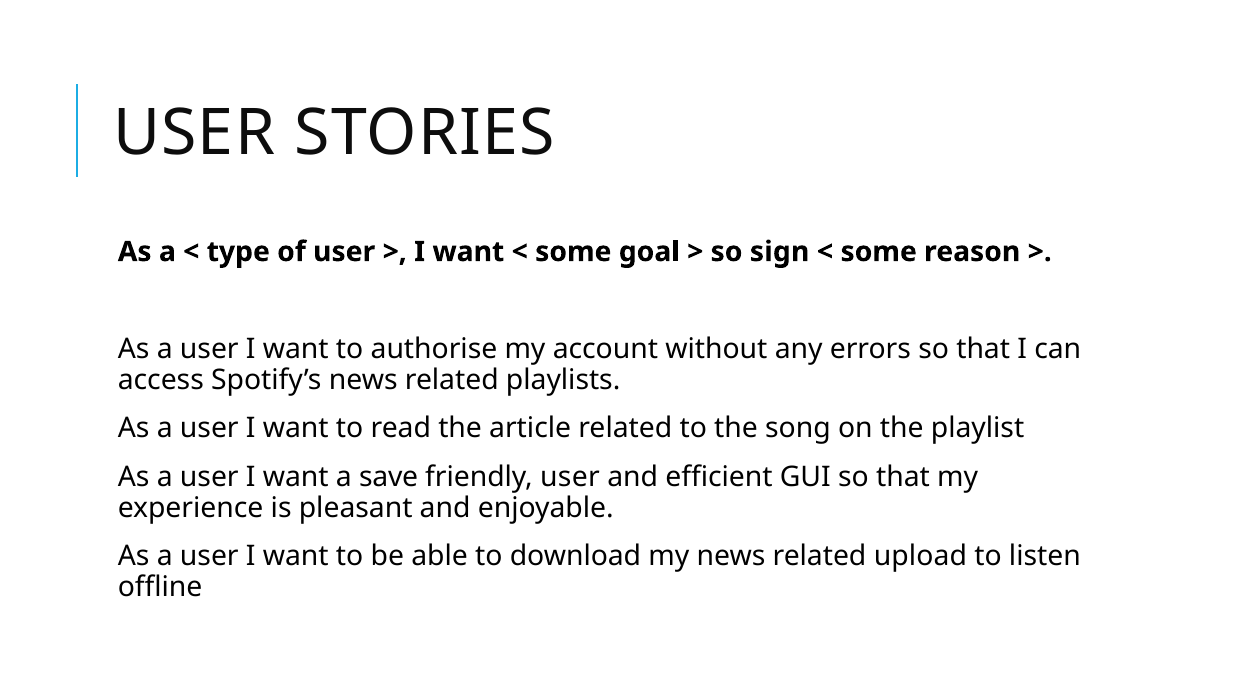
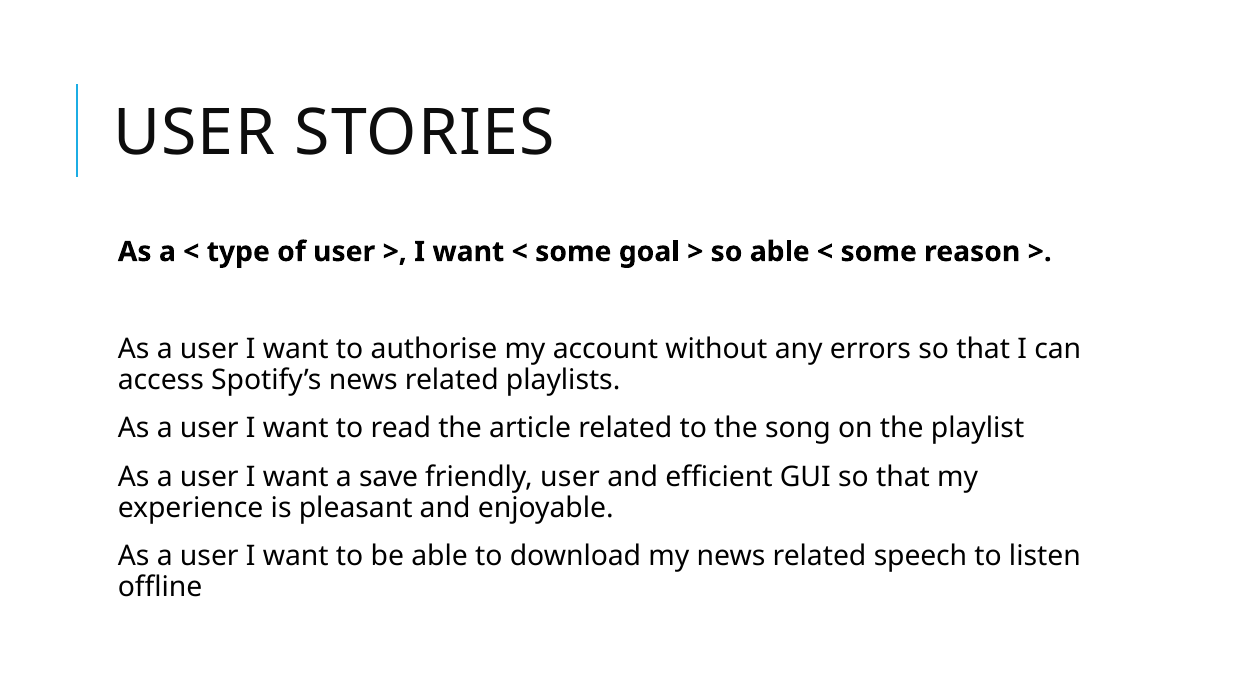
so sign: sign -> able (780, 252)
upload: upload -> speech (920, 556)
